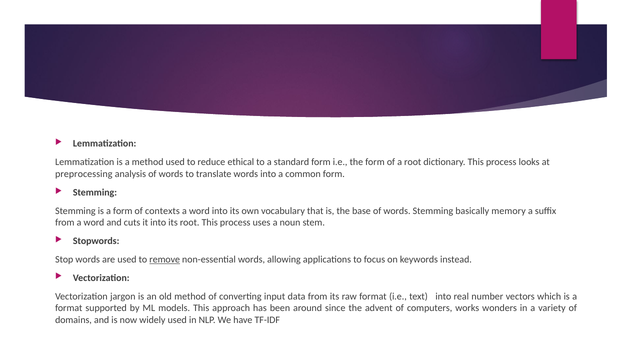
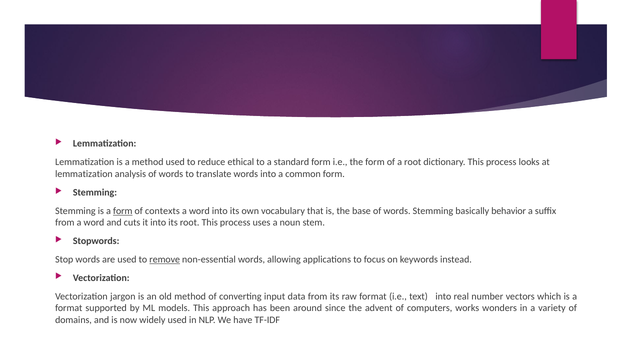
preprocessing: preprocessing -> lemmatization (84, 174)
form underline: none -> present (123, 211)
memory: memory -> behavior (509, 211)
